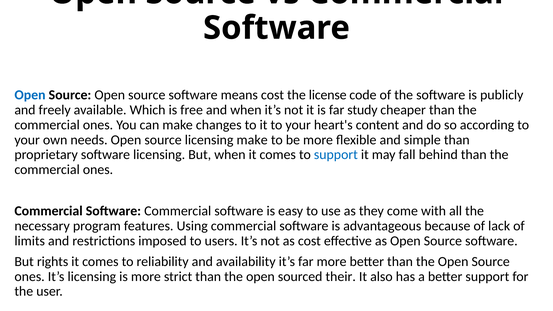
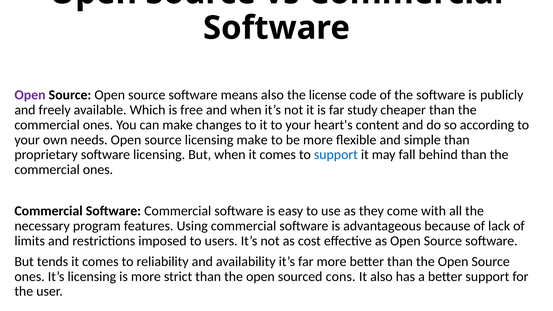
Open colour: blue -> purple (30, 95)
means cost: cost -> also (272, 95)
rights: rights -> tends (53, 262)
their: their -> cons (341, 277)
